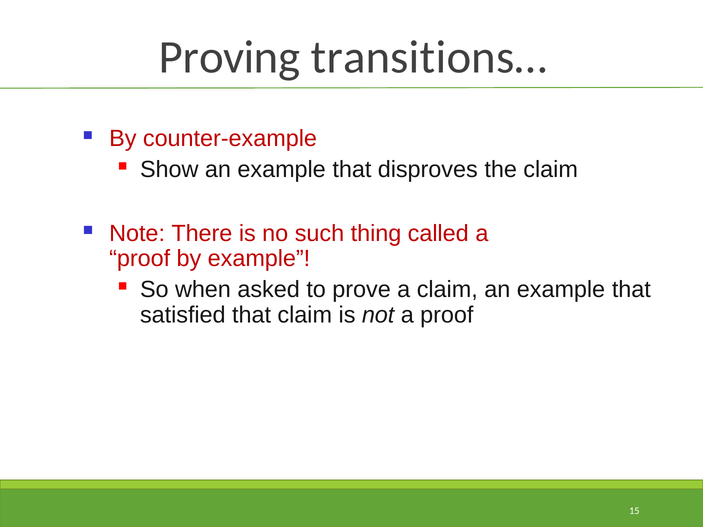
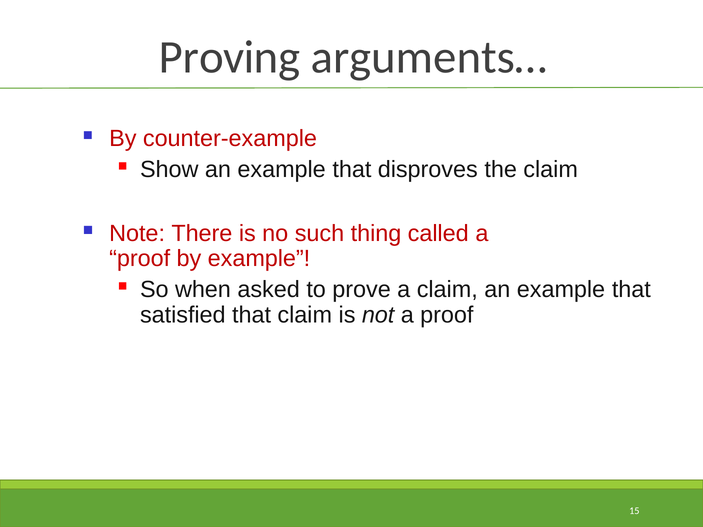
transitions…: transitions… -> arguments… (429, 57)
